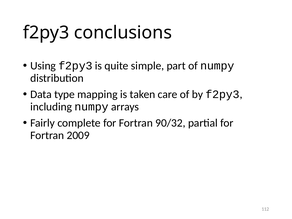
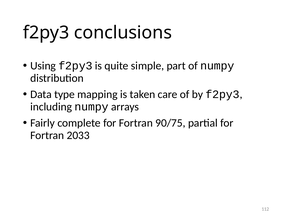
90/32: 90/32 -> 90/75 (170, 123)
2009: 2009 -> 2033 (78, 135)
